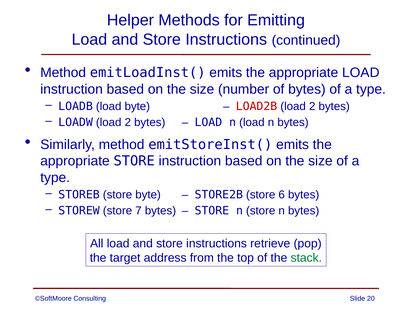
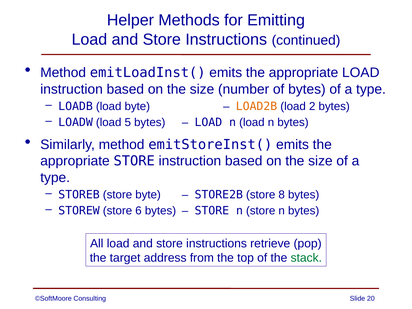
LOAD2B colour: red -> orange (256, 106)
LOADW load 2: 2 -> 5 (128, 122)
6: 6 -> 8 (282, 195)
7: 7 -> 6 (138, 211)
